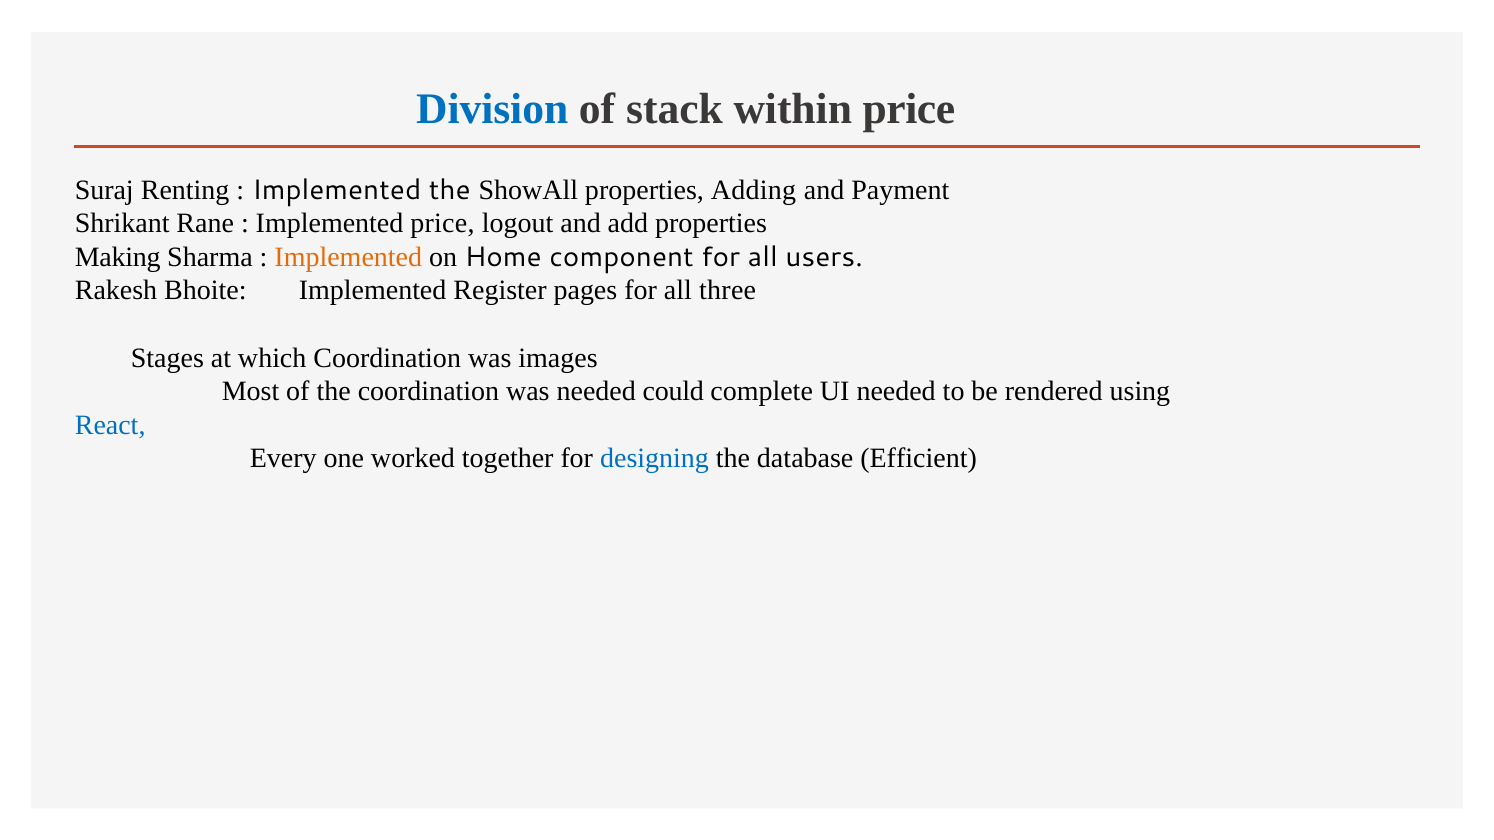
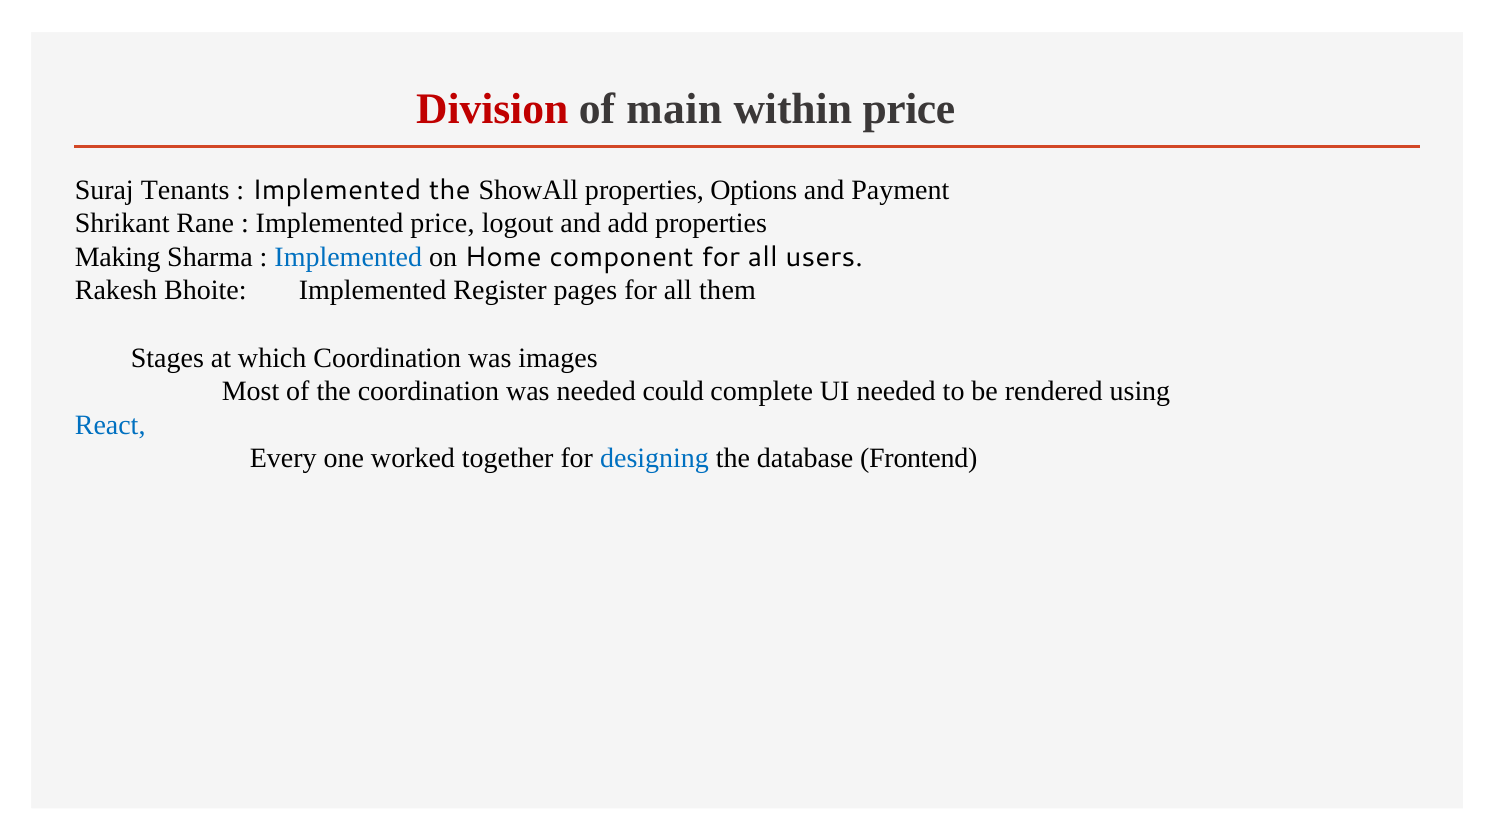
Division colour: blue -> red (492, 109)
stack: stack -> main (674, 109)
Renting: Renting -> Tenants (185, 190)
Adding: Adding -> Options (754, 190)
Implemented colour: orange -> blue (348, 257)
three: three -> them (728, 291)
Efficient: Efficient -> Frontend (919, 459)
